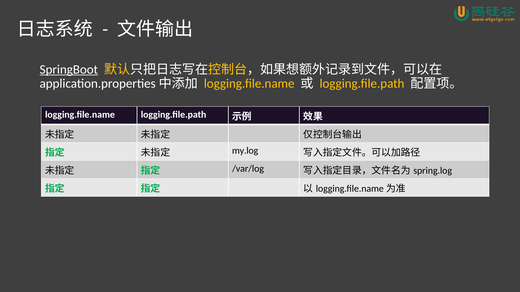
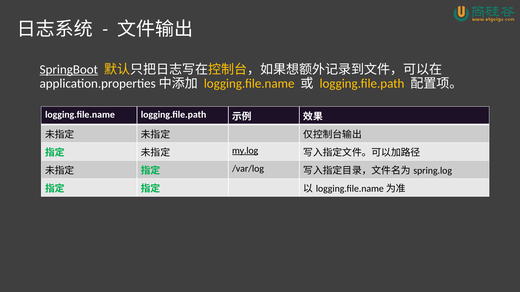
my.log underline: none -> present (245, 151)
